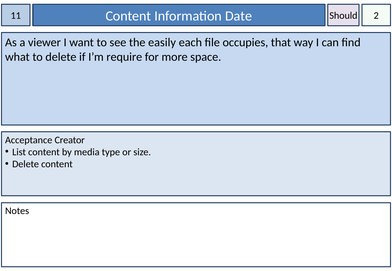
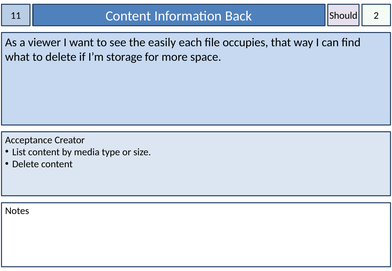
Date: Date -> Back (239, 16)
require: require -> storage (124, 57)
